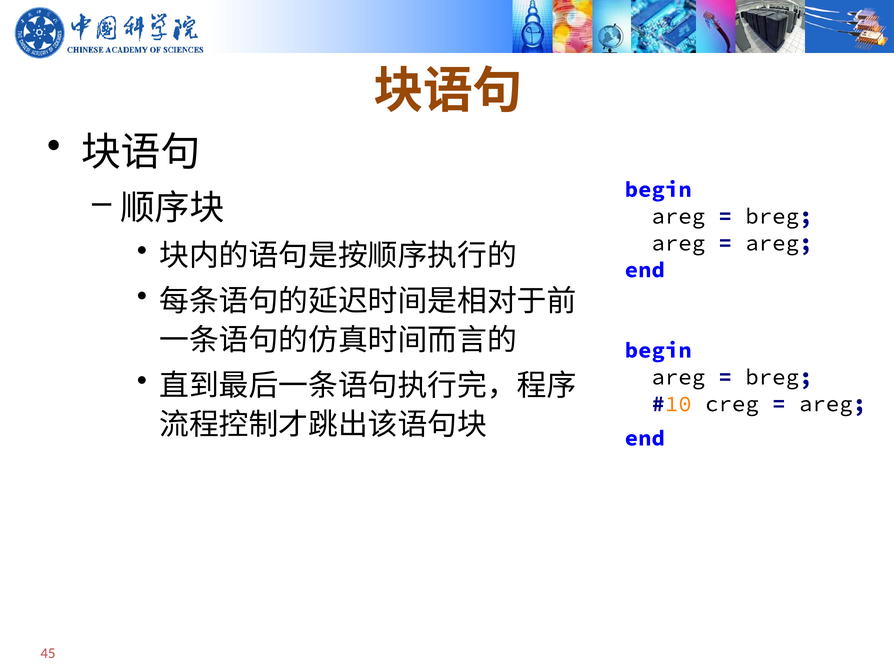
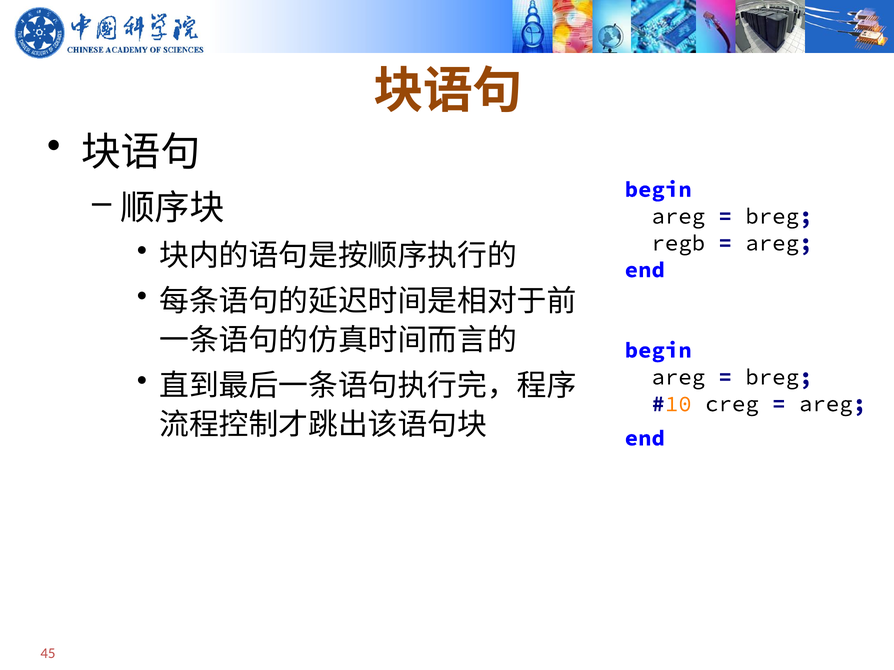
areg: areg -> regb (678, 243)
